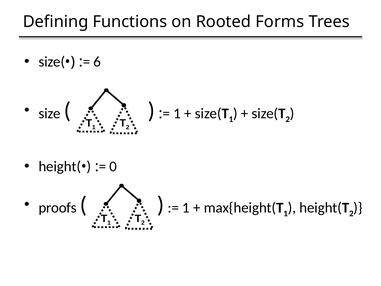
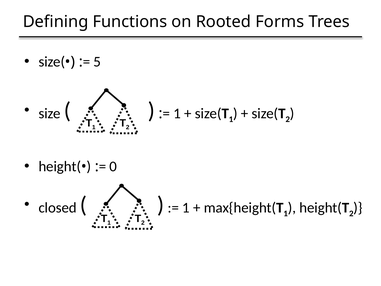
6: 6 -> 5 (97, 62)
proofs: proofs -> closed (58, 208)
